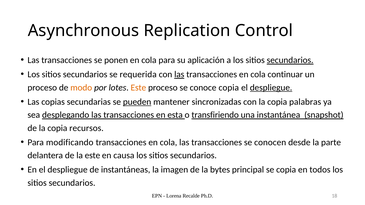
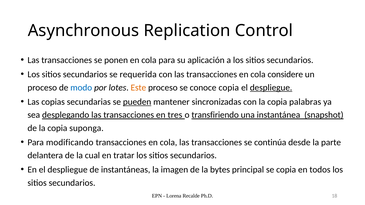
secundarios underline: present -> none (290, 60)
las underline: present -> none (179, 75)
continuar: continuar -> considere (285, 75)
modo colour: orange -> blue (81, 88)
esta: esta -> tres (175, 115)
recursos: recursos -> suponga (86, 128)
conocen: conocen -> continúa (270, 143)
la este: este -> cual (92, 156)
causa: causa -> tratar (124, 156)
